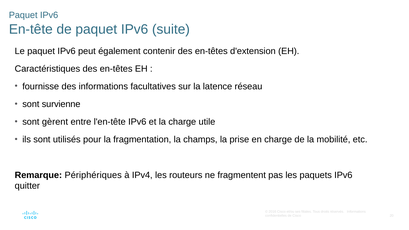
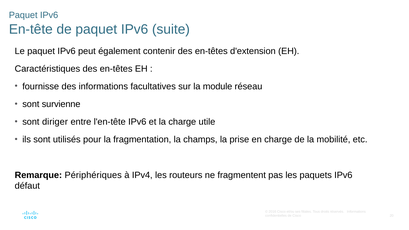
latence: latence -> module (218, 87)
gèrent: gèrent -> diriger (55, 122)
quitter: quitter -> défaut (27, 186)
